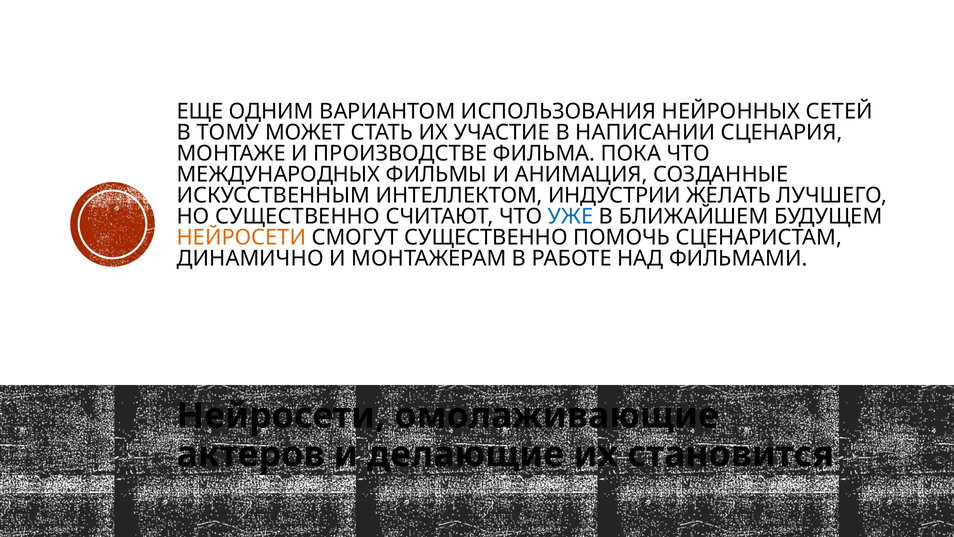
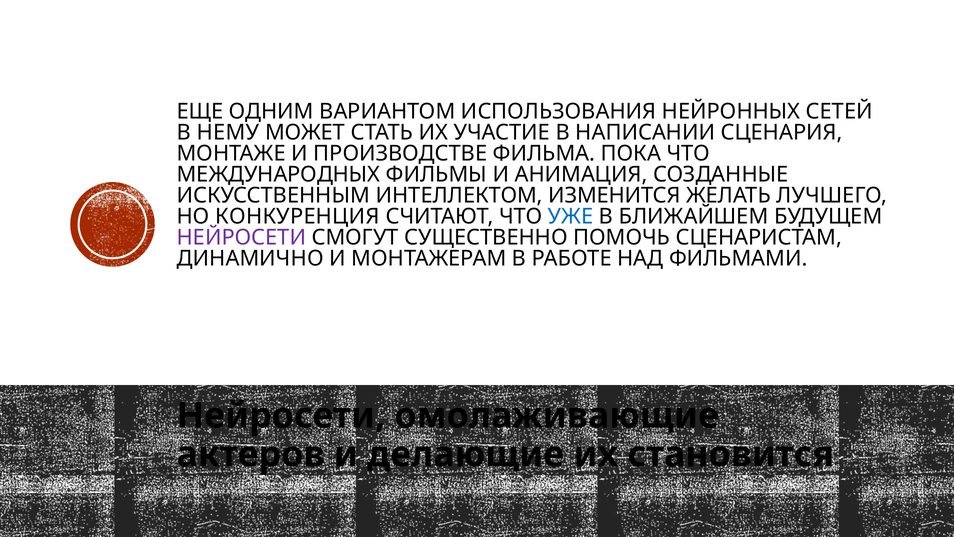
ТОМУ: ТОМУ -> НЕМУ (228, 133)
ИНДУСТРИИ: ИНДУСТРИИ -> ИЗМЕНИТСЯ (615, 195)
НО СУЩЕСТВЕННО: СУЩЕСТВЕННО -> КОНКУРЕНЦИЯ (297, 216)
НЕЙРОСЕТИ colour: orange -> purple (241, 237)
